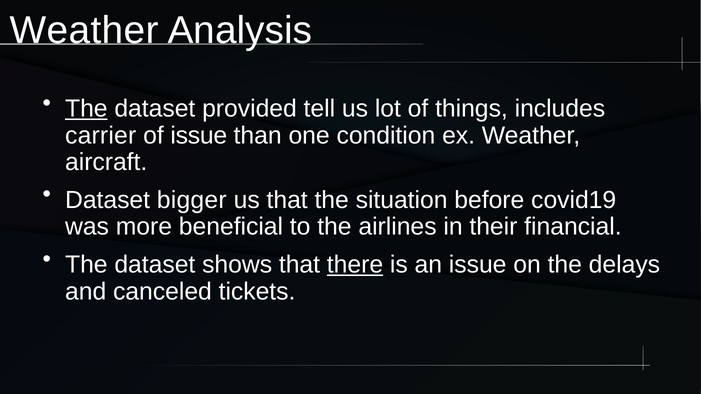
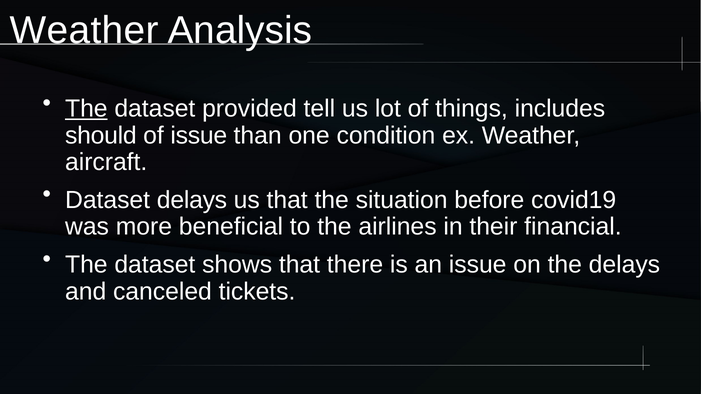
carrier: carrier -> should (101, 136)
Dataset bigger: bigger -> delays (192, 200)
there underline: present -> none (355, 265)
